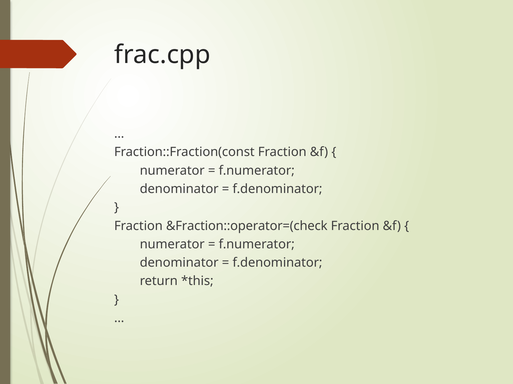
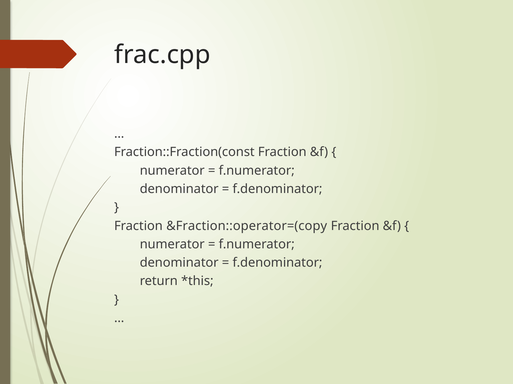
&Fraction::operator=(check: &Fraction::operator=(check -> &Fraction::operator=(copy (247, 226)
